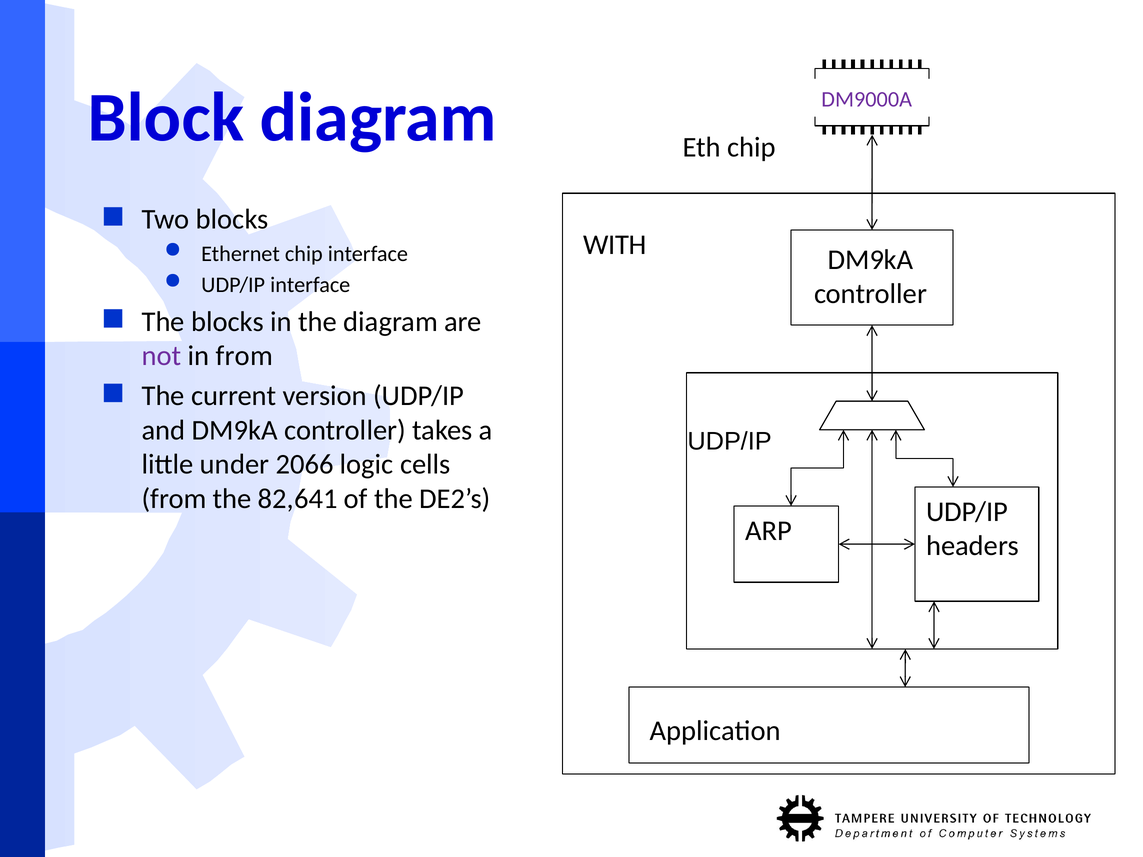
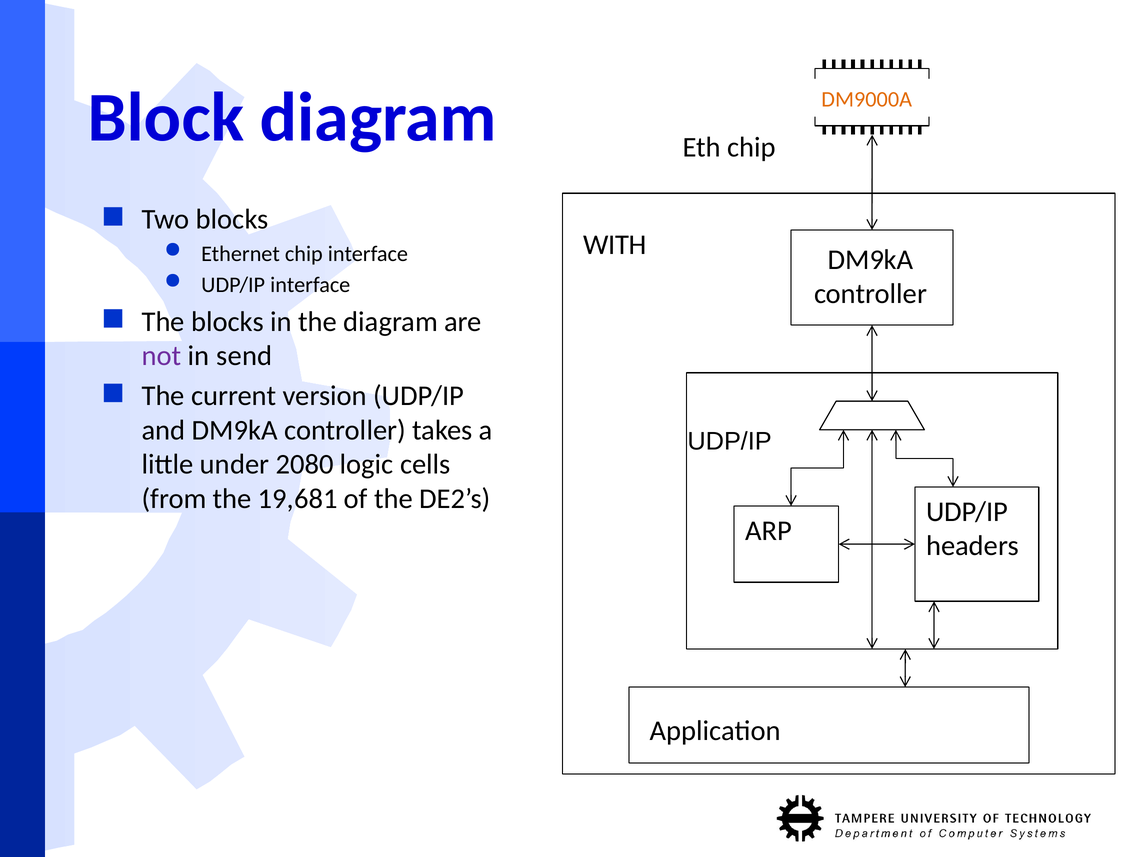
DM9000A colour: purple -> orange (867, 99)
in from: from -> send (244, 356)
2066: 2066 -> 2080 (305, 465)
82,641: 82,641 -> 19,681 (298, 499)
